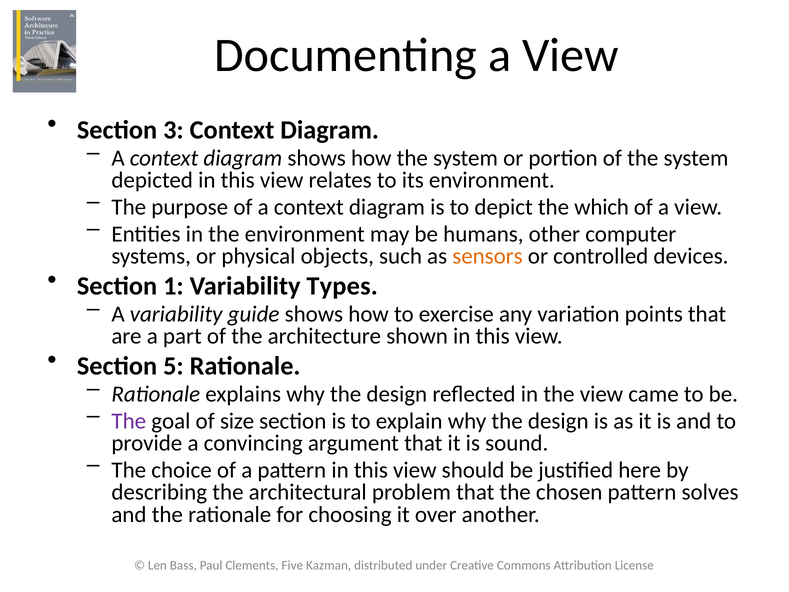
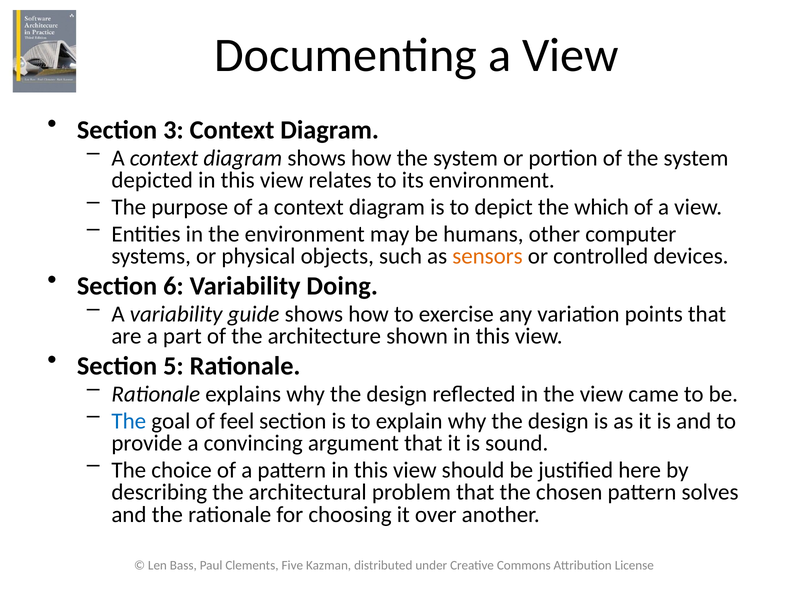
1: 1 -> 6 (173, 286)
Types: Types -> Doing (342, 286)
The colour: purple -> blue (129, 421)
size: size -> feel (237, 421)
